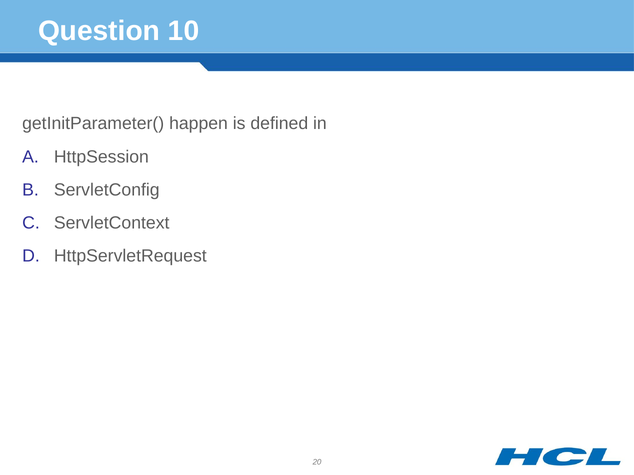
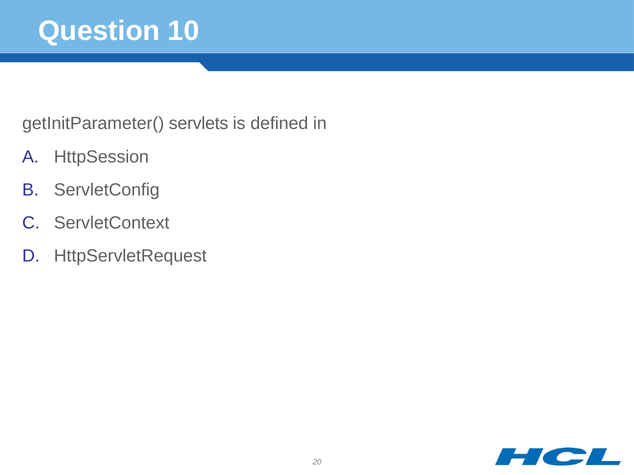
happen: happen -> servlets (199, 124)
